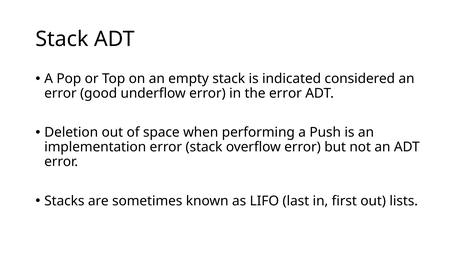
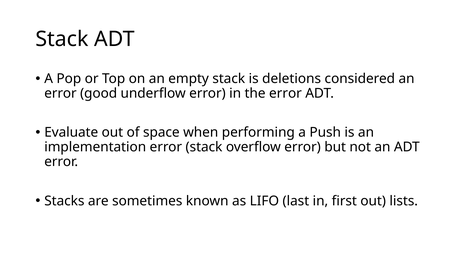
indicated: indicated -> deletions (292, 79)
Deletion: Deletion -> Evaluate (71, 133)
